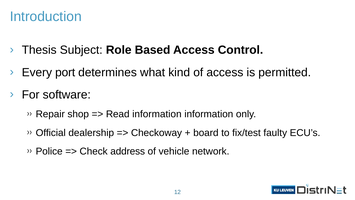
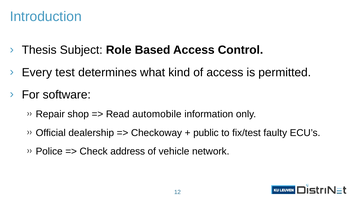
port: port -> test (65, 72)
Read information: information -> automobile (157, 114)
board: board -> public (206, 133)
